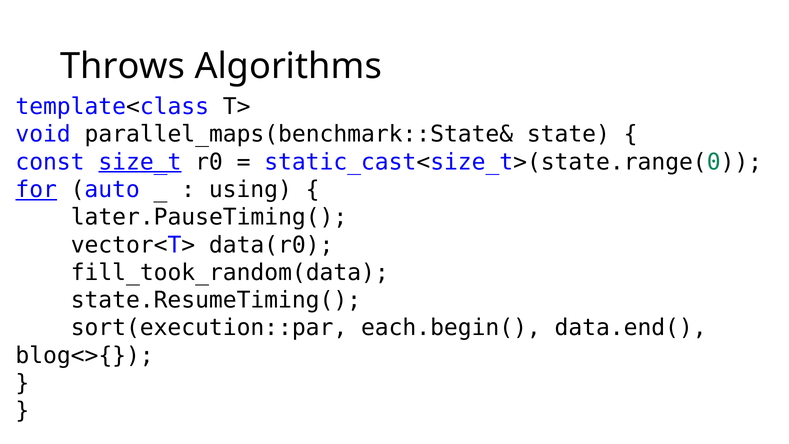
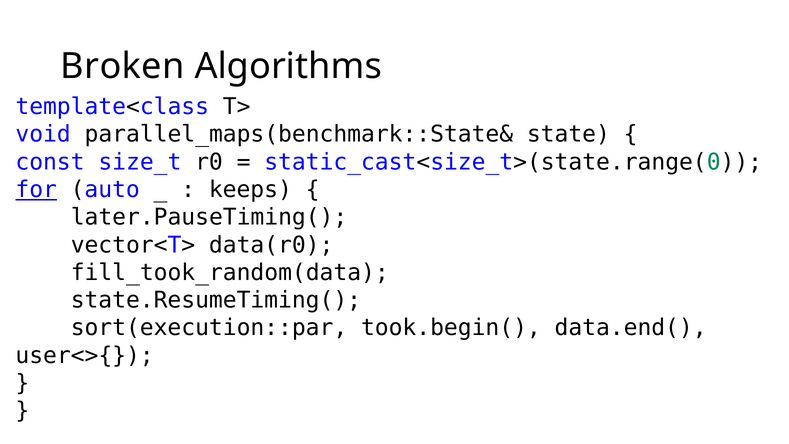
Throws: Throws -> Broken (122, 66)
size_t underline: present -> none (140, 162)
using: using -> keeps (250, 190)
each.begin(: each.begin( -> took.begin( (451, 328)
blog<>{: blog<>{ -> user<>{ (85, 355)
